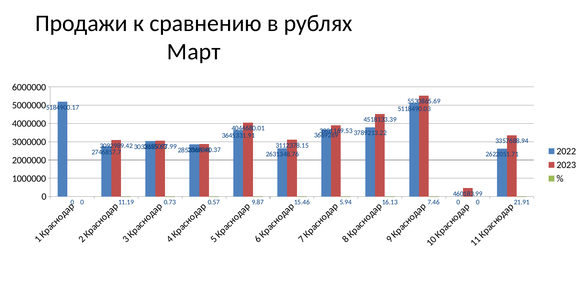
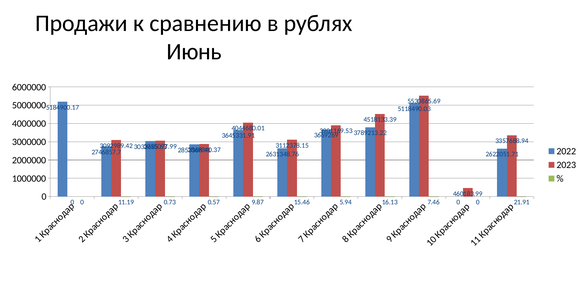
Март: Март -> Июнь (194, 52)
